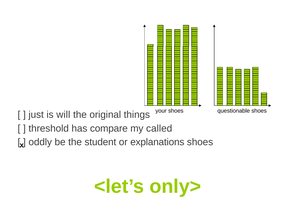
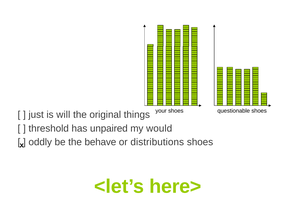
compare: compare -> unpaired (109, 128)
called: called -> would (159, 128)
student: student -> behave (100, 142)
explanations: explanations -> distributions (157, 142)
only>: only> -> here> (175, 186)
